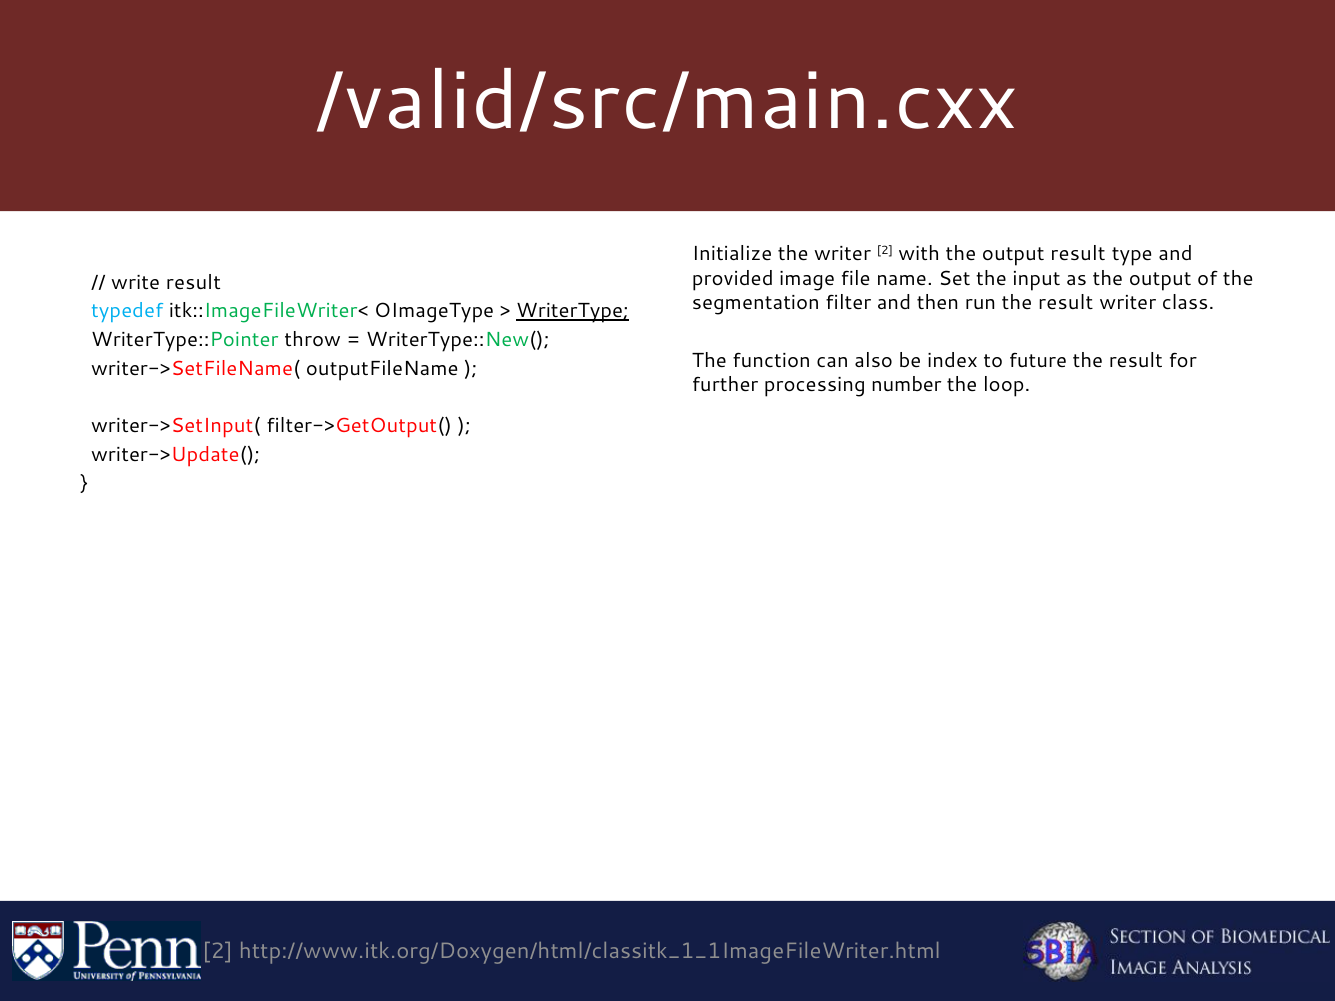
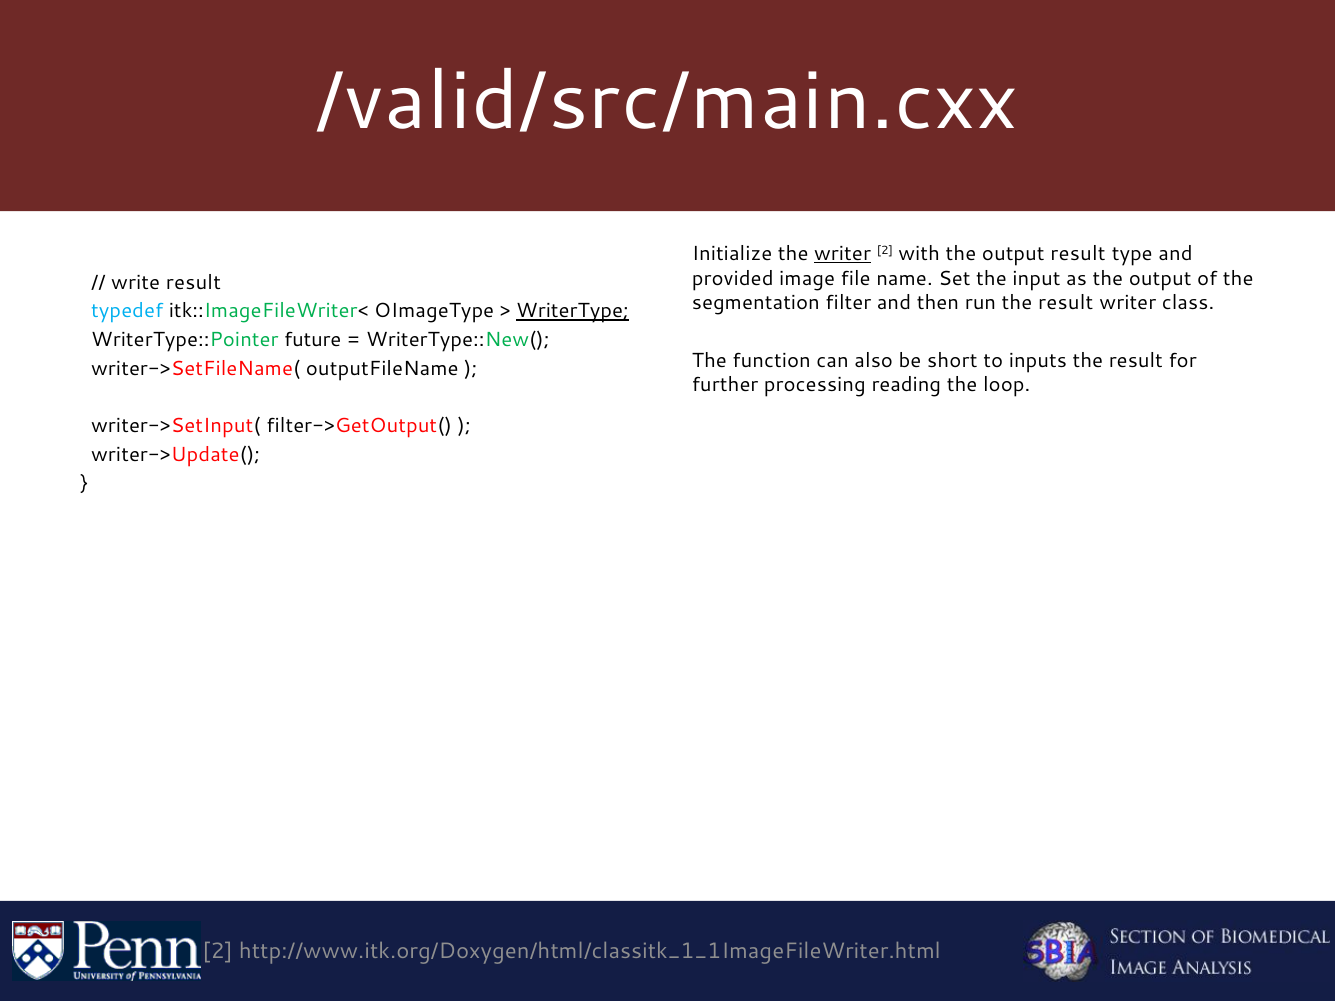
writer underline: none -> present (843, 254)
throw: throw -> future (313, 340)
index: index -> short (952, 360)
future: future -> inputs (1038, 360)
number: number -> reading (906, 385)
